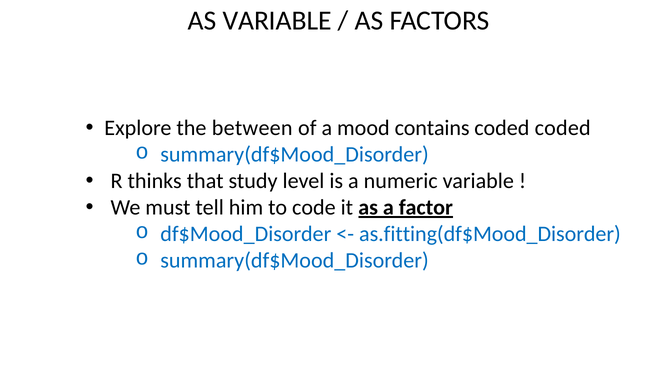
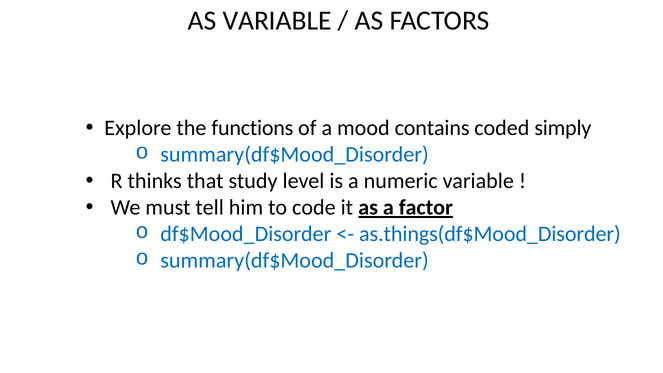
between: between -> functions (252, 128)
coded coded: coded -> simply (563, 128)
as.fitting(df$Mood_Disorder: as.fitting(df$Mood_Disorder -> as.things(df$Mood_Disorder (490, 234)
